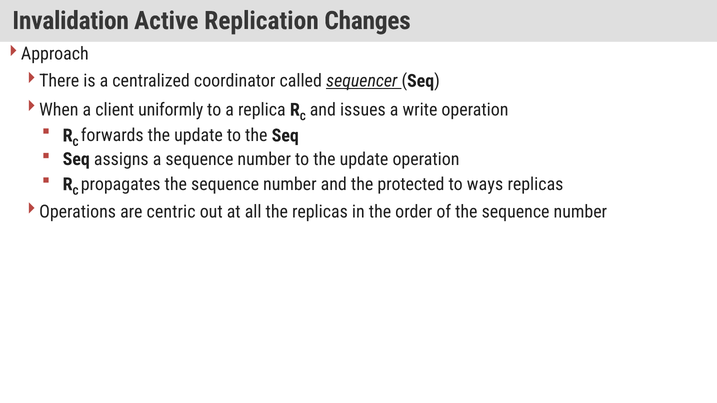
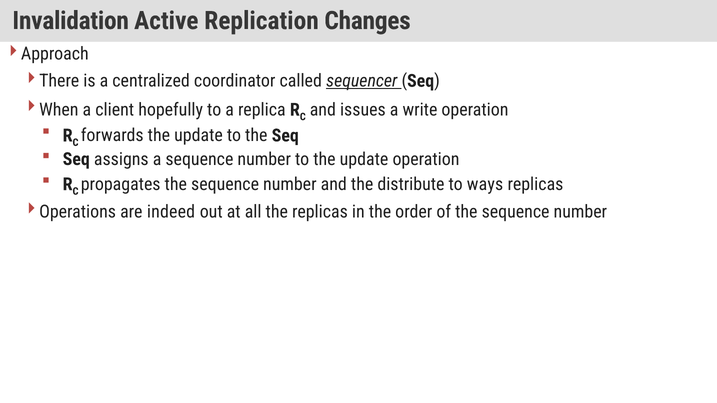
uniformly: uniformly -> hopefully (171, 110)
protected: protected -> distribute (411, 184)
centric: centric -> indeed (171, 212)
